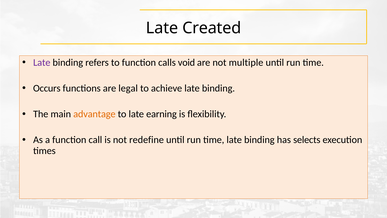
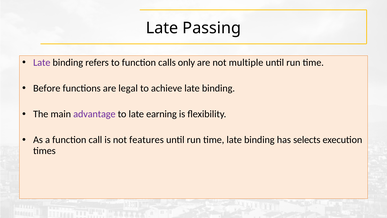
Created: Created -> Passing (212, 28)
void: void -> only (186, 62)
Occurs: Occurs -> Before (47, 88)
advantage colour: orange -> purple (94, 114)
redefine: redefine -> features (146, 140)
